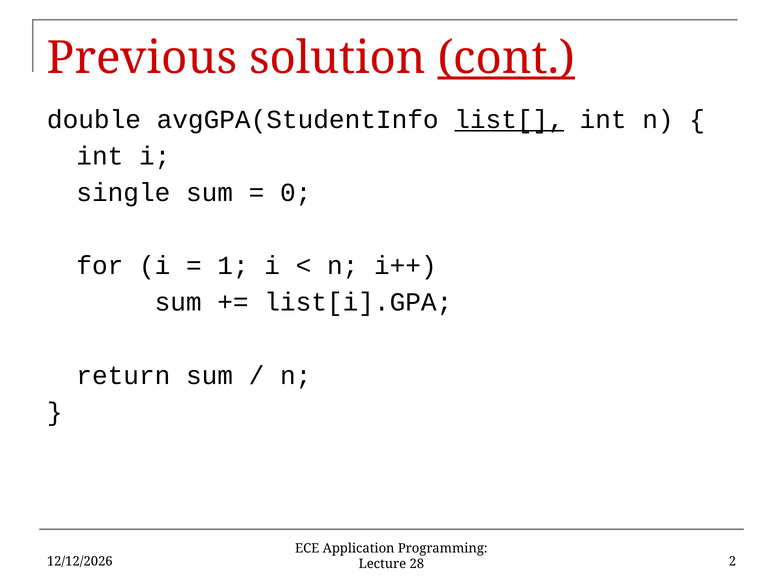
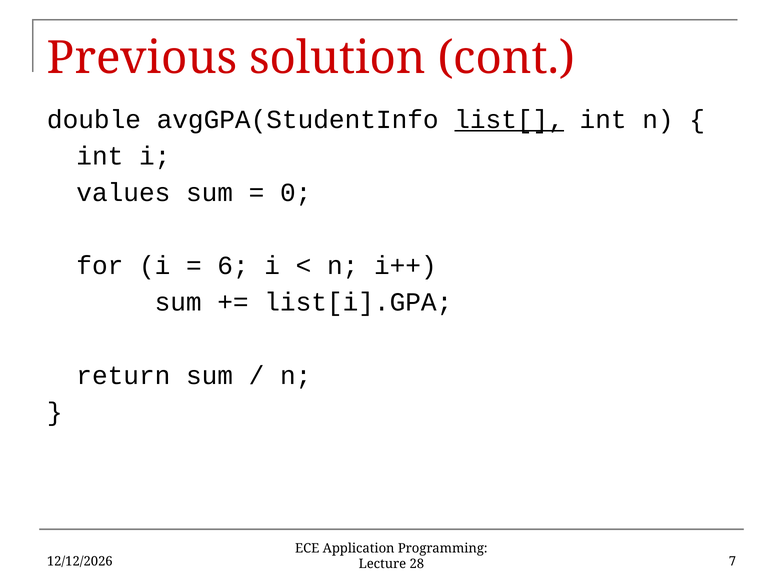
cont underline: present -> none (506, 58)
single: single -> values (123, 192)
1: 1 -> 6 (233, 265)
2: 2 -> 7 (732, 561)
